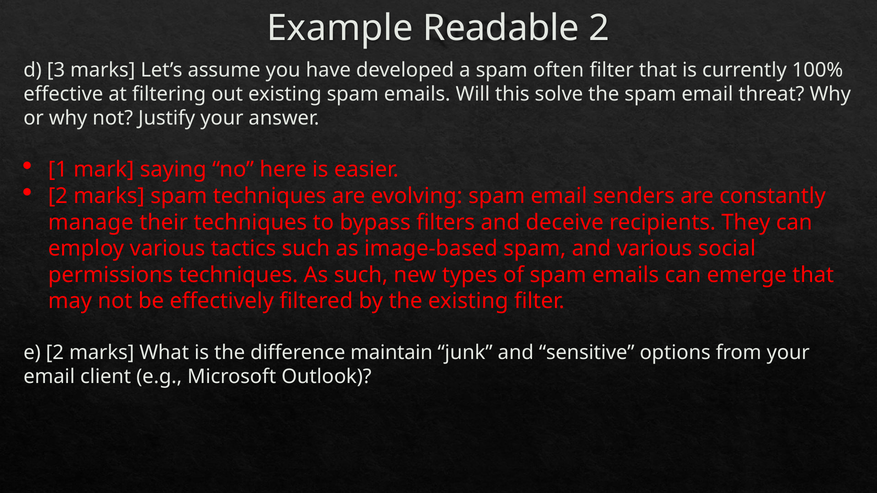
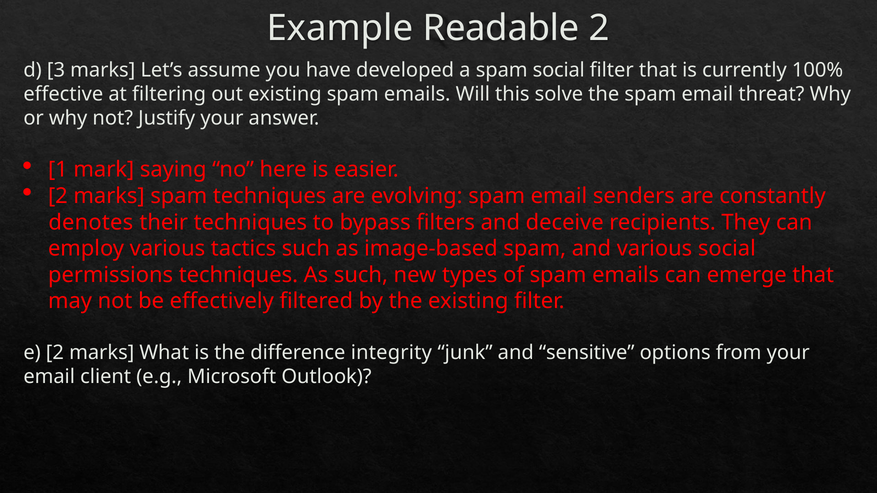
spam often: often -> social (559, 70)
manage: manage -> denotes (91, 222)
maintain: maintain -> integrity (391, 353)
